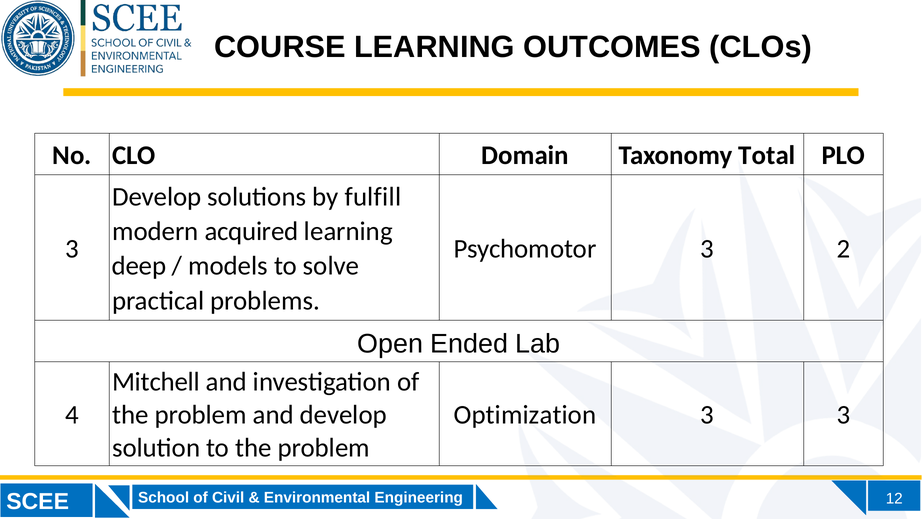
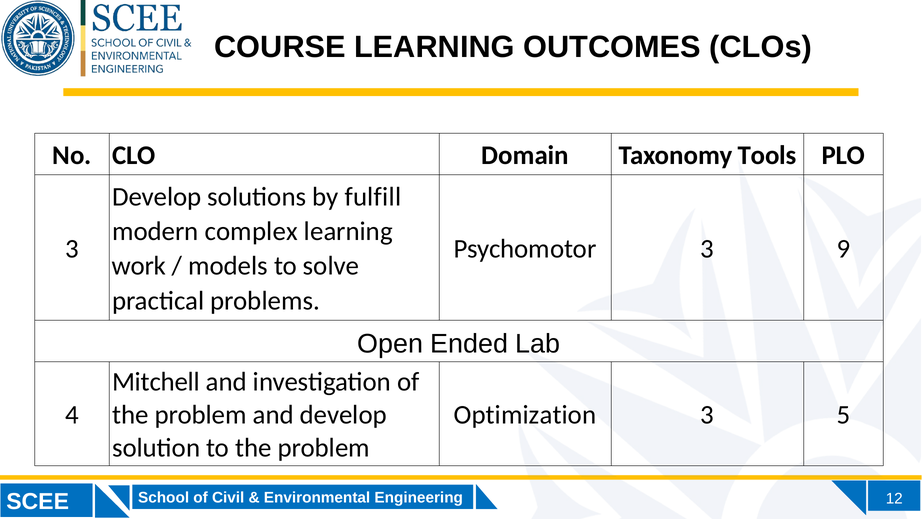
Total: Total -> Tools (767, 155)
acquired: acquired -> complex (251, 231)
2: 2 -> 9 (843, 249)
deep: deep -> work (139, 266)
3 3: 3 -> 5 (843, 415)
